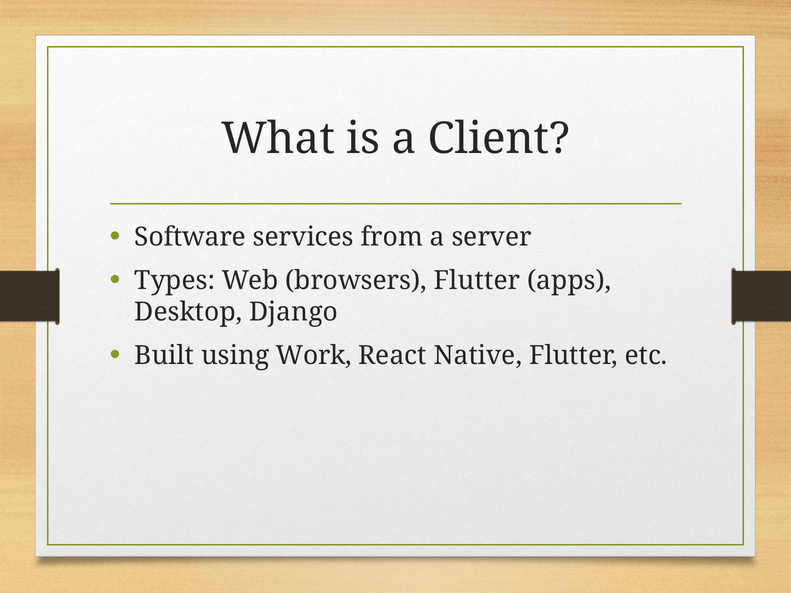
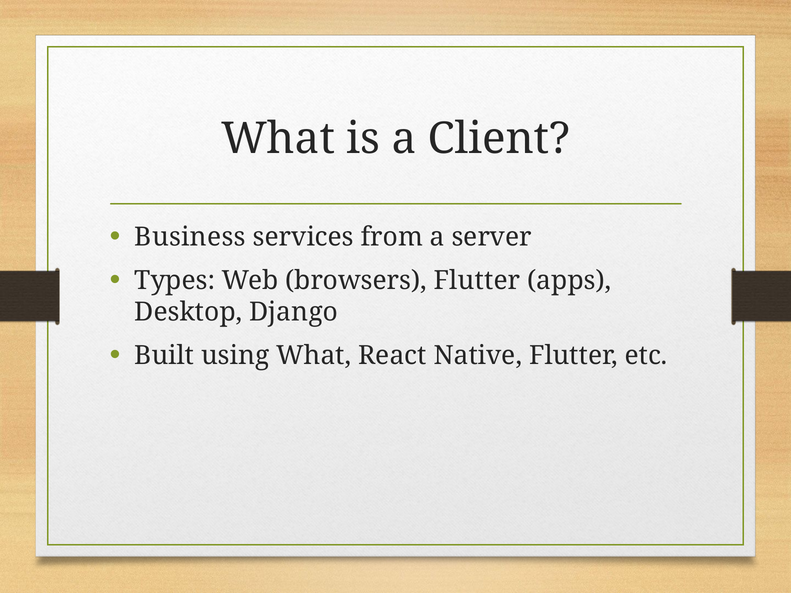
Software: Software -> Business (190, 237)
using Work: Work -> What (314, 356)
